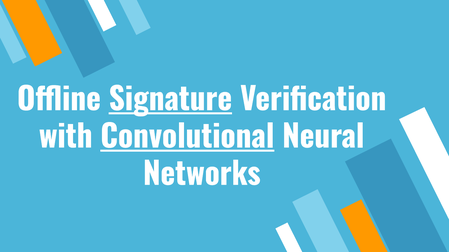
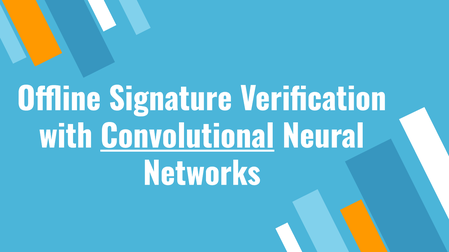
Signature underline: present -> none (170, 100)
